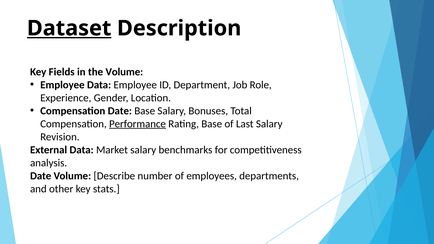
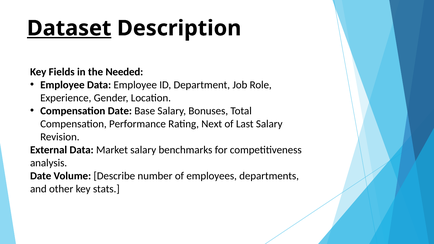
the Volume: Volume -> Needed (124, 72)
Performance underline: present -> none (137, 124)
Rating Base: Base -> Next (212, 124)
